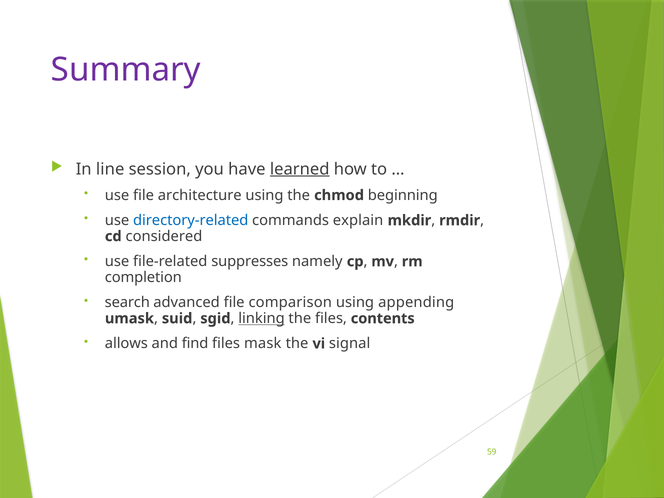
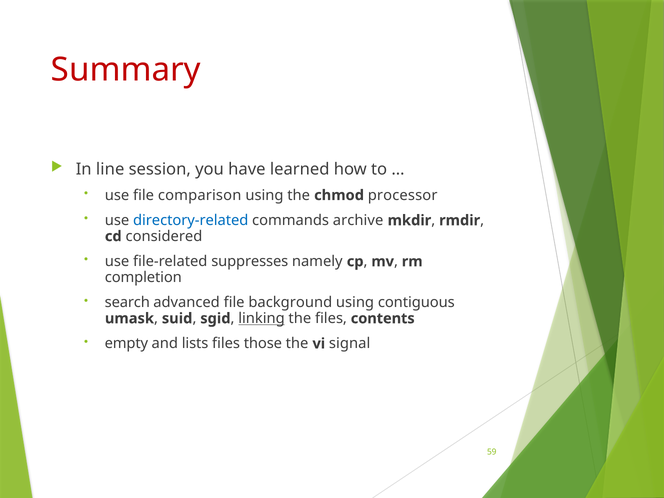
Summary colour: purple -> red (126, 70)
learned underline: present -> none (300, 169)
architecture: architecture -> comparison (200, 195)
beginning: beginning -> processor (403, 195)
explain: explain -> archive (358, 220)
comparison: comparison -> background (290, 303)
appending: appending -> contiguous (416, 303)
allows: allows -> empty (126, 344)
find: find -> lists (195, 344)
mask: mask -> those (263, 344)
